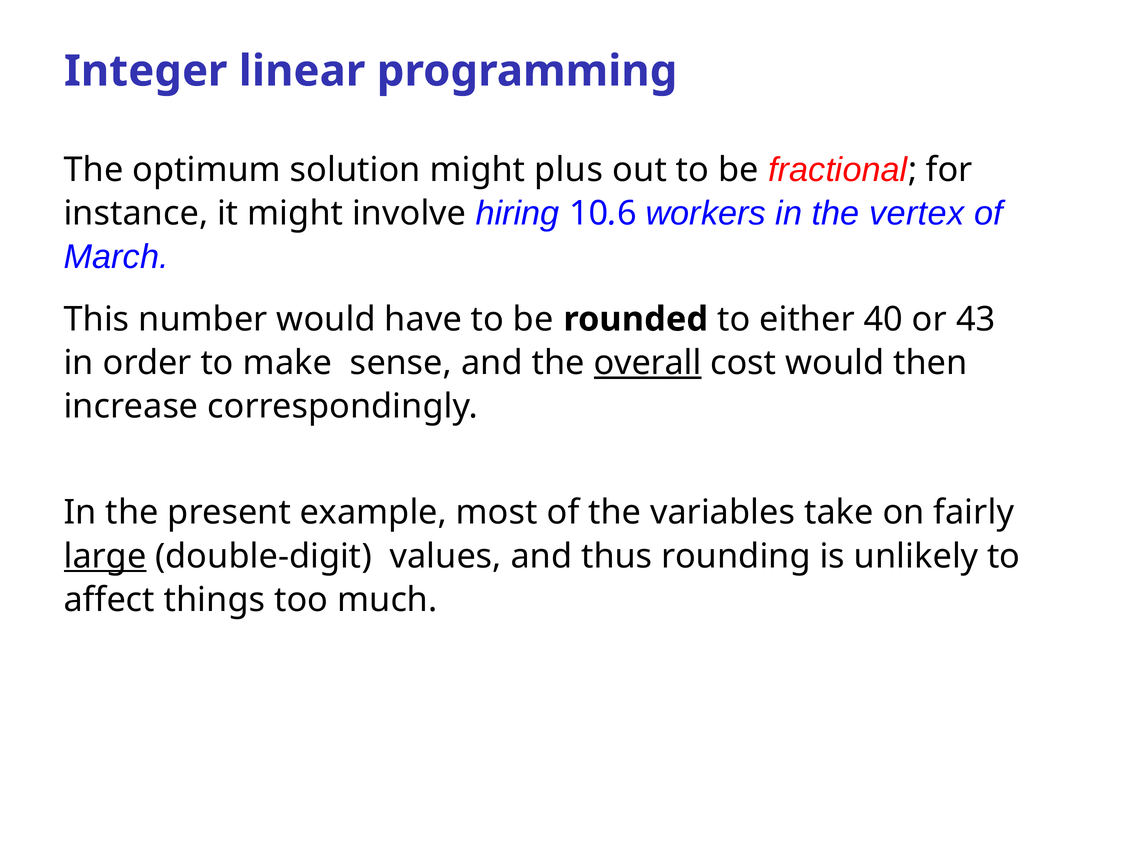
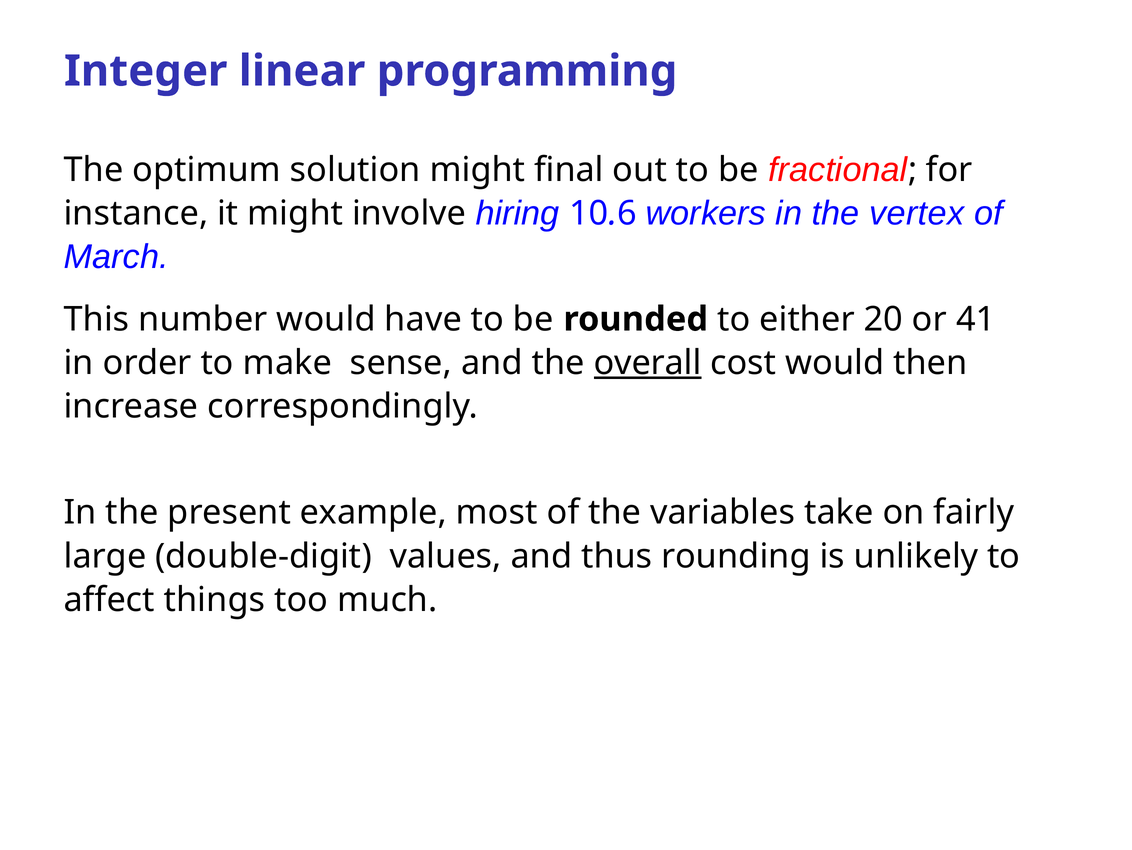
plus: plus -> final (569, 170)
40: 40 -> 20 (883, 319)
43: 43 -> 41 (976, 319)
large underline: present -> none (105, 556)
